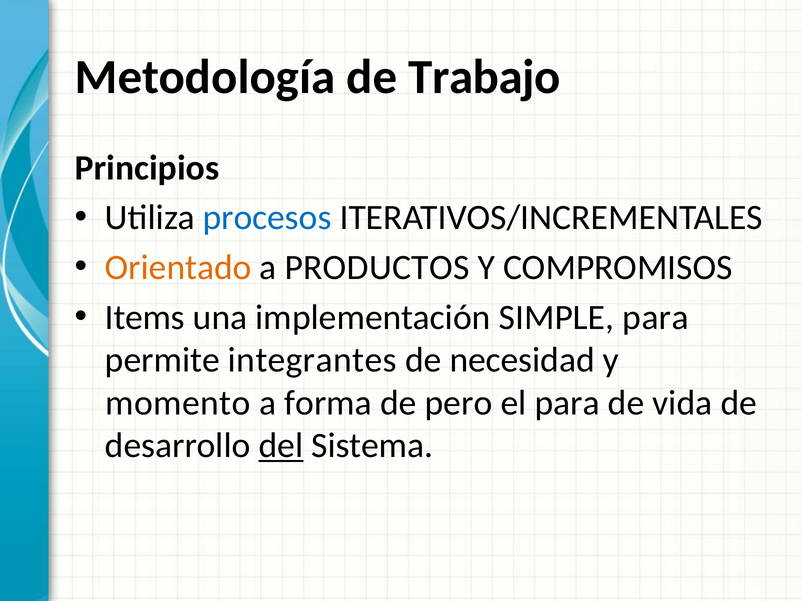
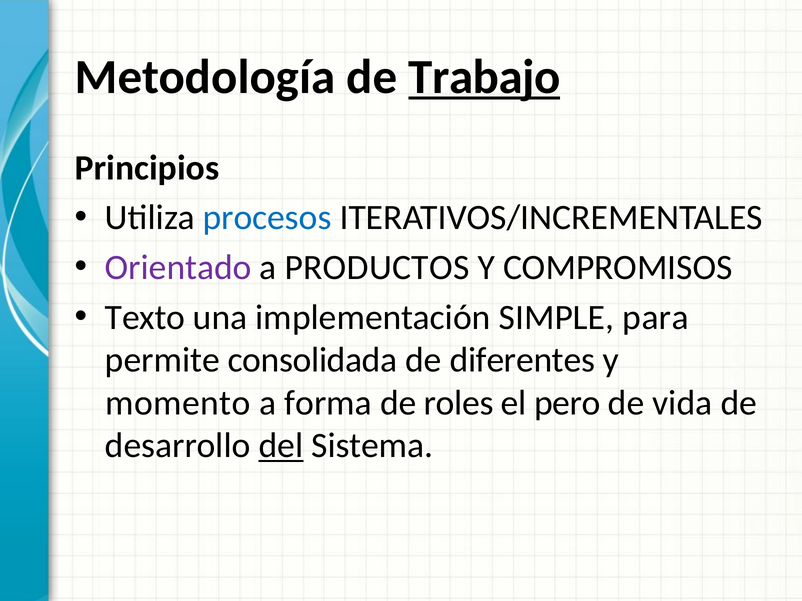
Trabajo underline: none -> present (484, 77)
Orientado colour: orange -> purple (178, 268)
Items: Items -> Texto (145, 318)
integrantes: integrantes -> consolidada (313, 360)
necesidad: necesidad -> diferentes (522, 360)
pero: pero -> roles (459, 403)
el para: para -> pero (567, 403)
